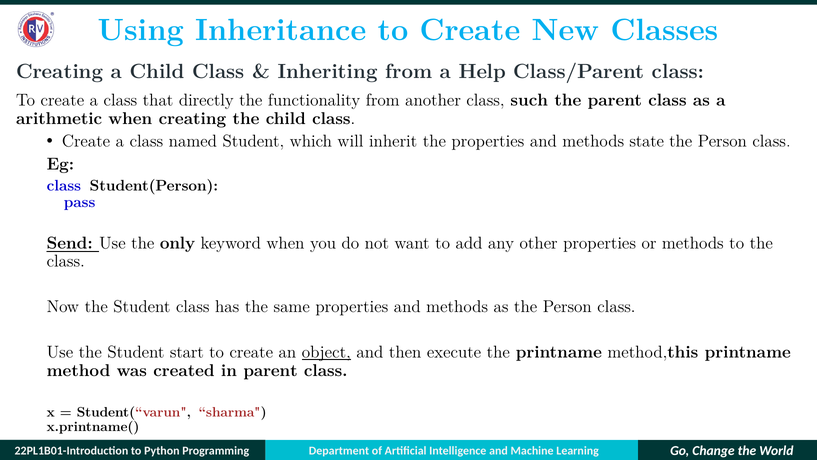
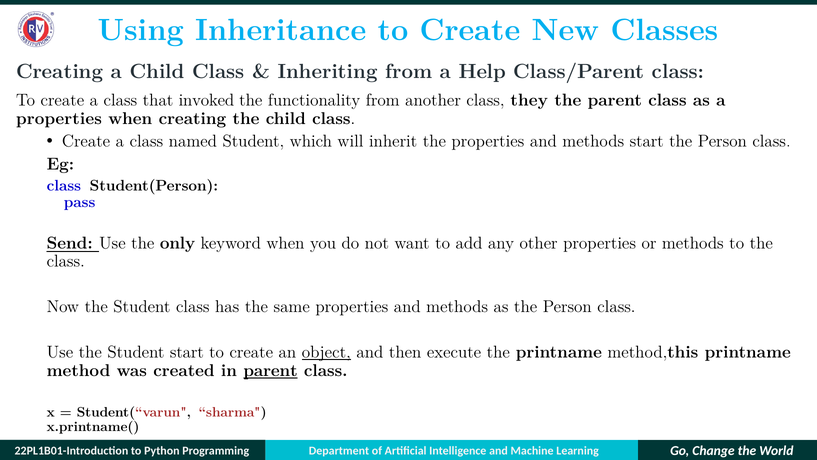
directly: directly -> invoked (206, 100)
such: such -> they (529, 100)
arithmetic: arithmetic -> properties (59, 118)
methods state: state -> start (647, 141)
parent underline: none -> present (271, 370)
